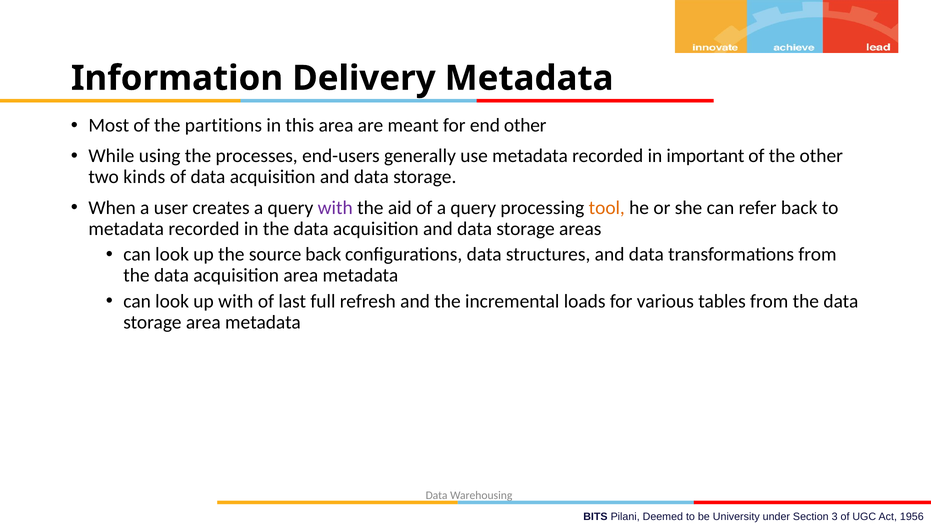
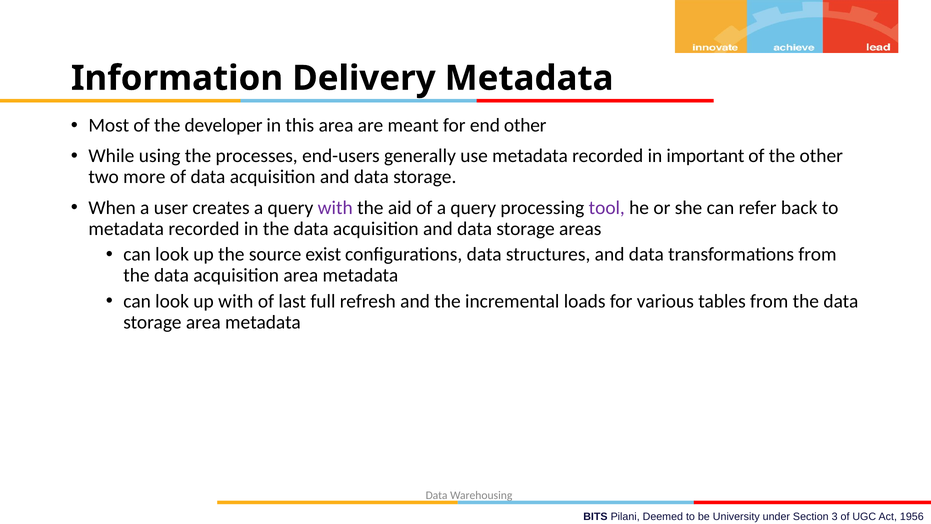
partitions: partitions -> developer (224, 125)
kinds: kinds -> more (144, 177)
tool colour: orange -> purple (607, 208)
source back: back -> exist (323, 254)
